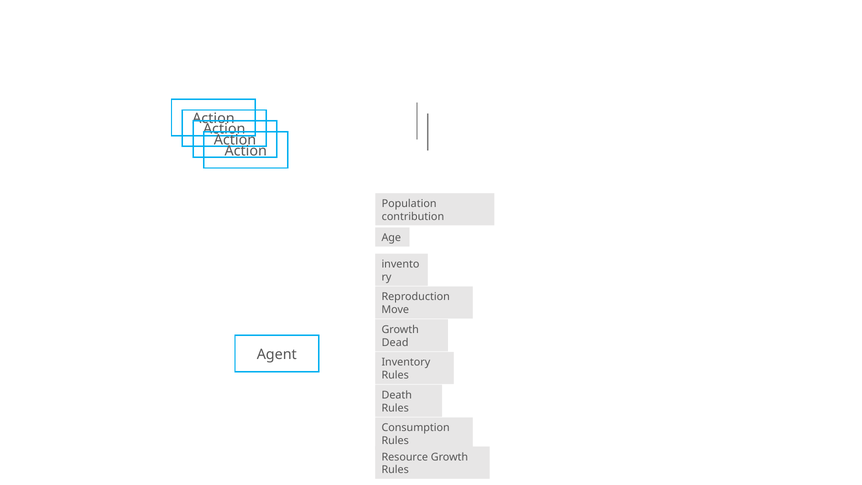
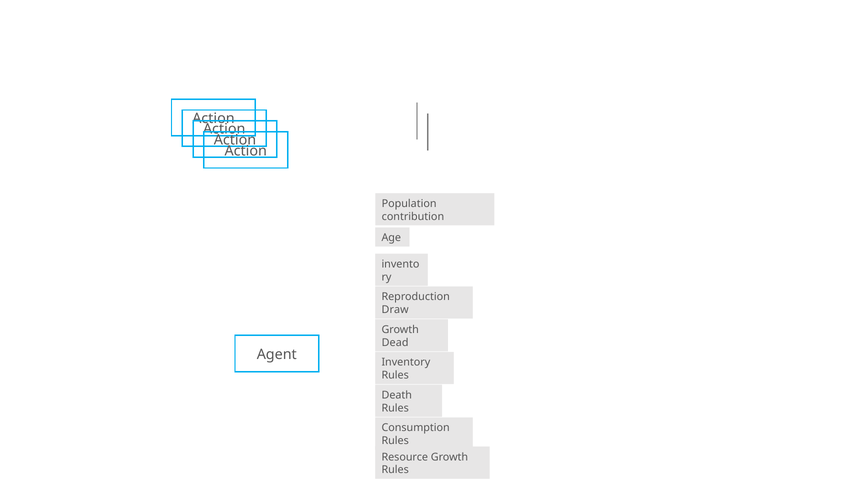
Move: Move -> Draw (395, 310)
